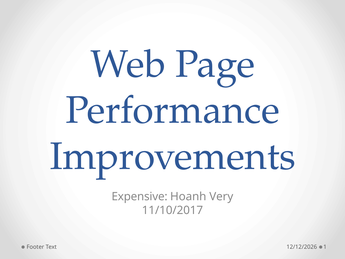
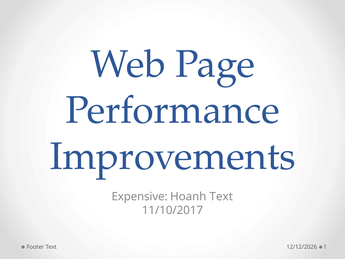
Hoanh Very: Very -> Text (221, 196)
